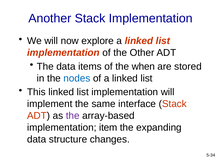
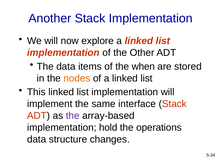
nodes colour: blue -> orange (77, 78)
item: item -> hold (108, 127)
expanding: expanding -> operations (159, 127)
